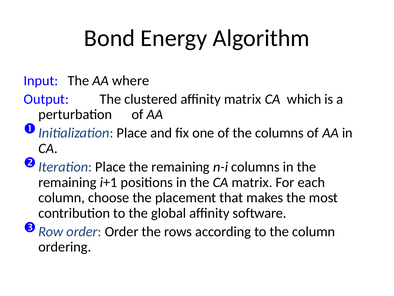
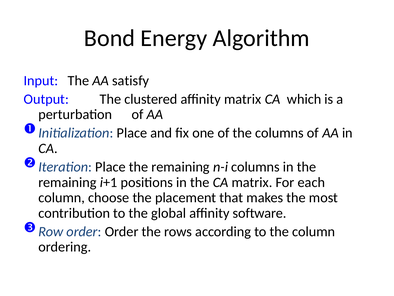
where: where -> satisfy (131, 80)
